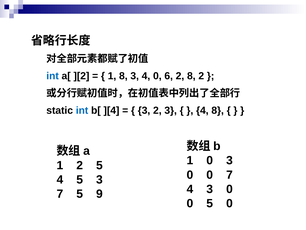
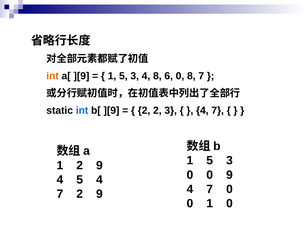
int colour: blue -> orange (53, 76)
a[ ][2: ][2 -> ][9 (81, 76)
8: 8 -> 5 (123, 76)
4 0: 0 -> 8 (157, 76)
6 2: 2 -> 0 (180, 76)
8 2: 2 -> 7 (201, 76)
b[ ][4: ][4 -> ][9 (111, 110)
3: 3 -> 2 (144, 110)
8: 8 -> 7 (218, 110)
0: 0 -> 5 (210, 160)
1 2 5: 5 -> 9 (99, 165)
0 7: 7 -> 9 (229, 174)
5 3: 3 -> 4 (99, 179)
3: 3 -> 7 (210, 189)
7 5: 5 -> 2 (80, 194)
0 5: 5 -> 1 (210, 203)
